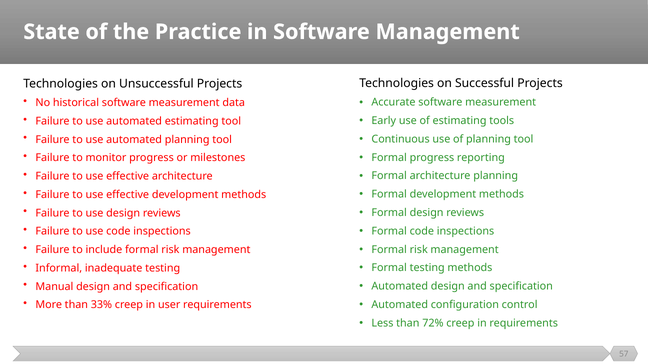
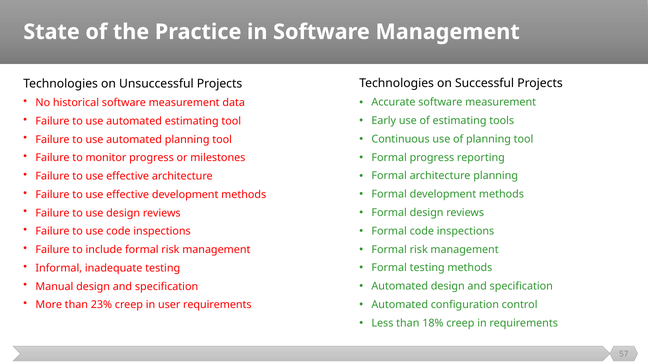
33%: 33% -> 23% (101, 305)
72%: 72% -> 18% (433, 323)
